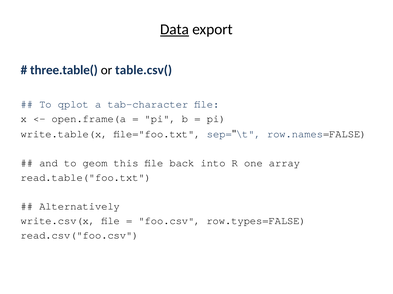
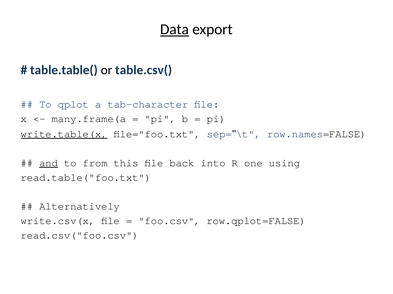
three.table(: three.table( -> table.table( (64, 70)
open.frame(a: open.frame(a -> many.frame(a (89, 119)
write.table(x underline: none -> present (64, 134)
and underline: none -> present (49, 163)
geom: geom -> from (95, 163)
array: array -> using (284, 163)
row.types=FALSE: row.types=FALSE -> row.qplot=FALSE (256, 221)
